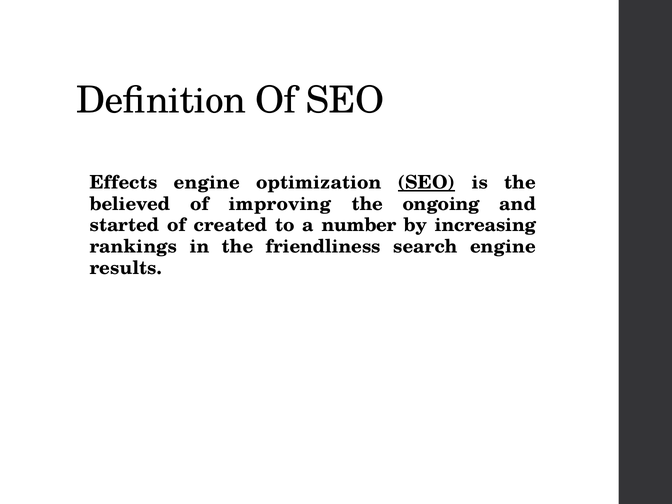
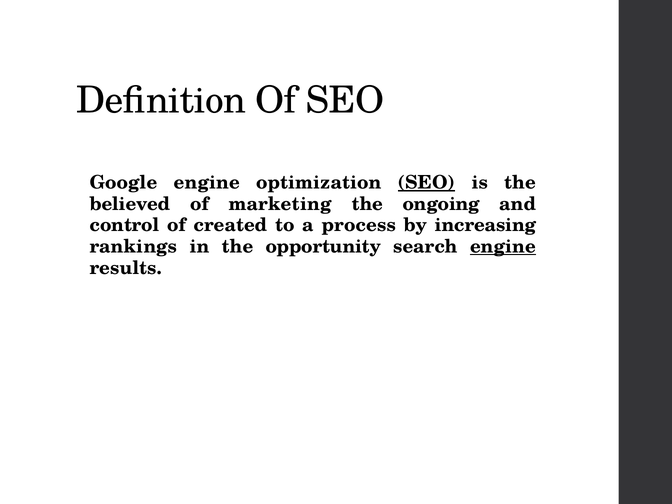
Effects: Effects -> Google (124, 183)
improving: improving -> marketing (280, 204)
started: started -> control (125, 225)
number: number -> process (359, 225)
friendliness: friendliness -> opportunity (323, 247)
engine underline: none -> present (503, 247)
